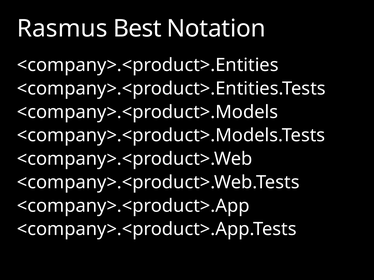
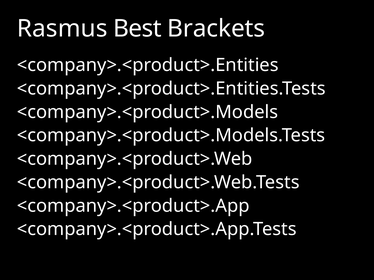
Notation: Notation -> Brackets (216, 29)
